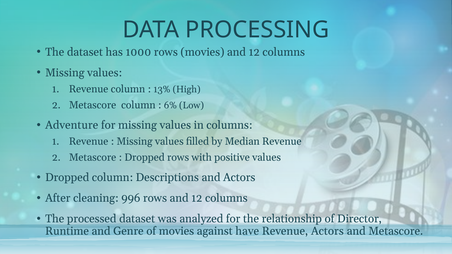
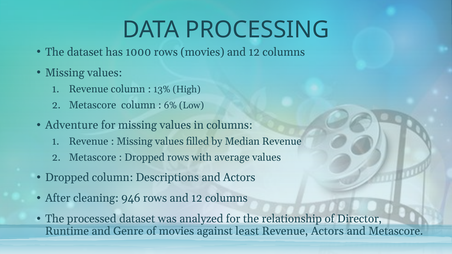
positive: positive -> average (232, 157)
996: 996 -> 946 (131, 198)
have: have -> least (247, 231)
